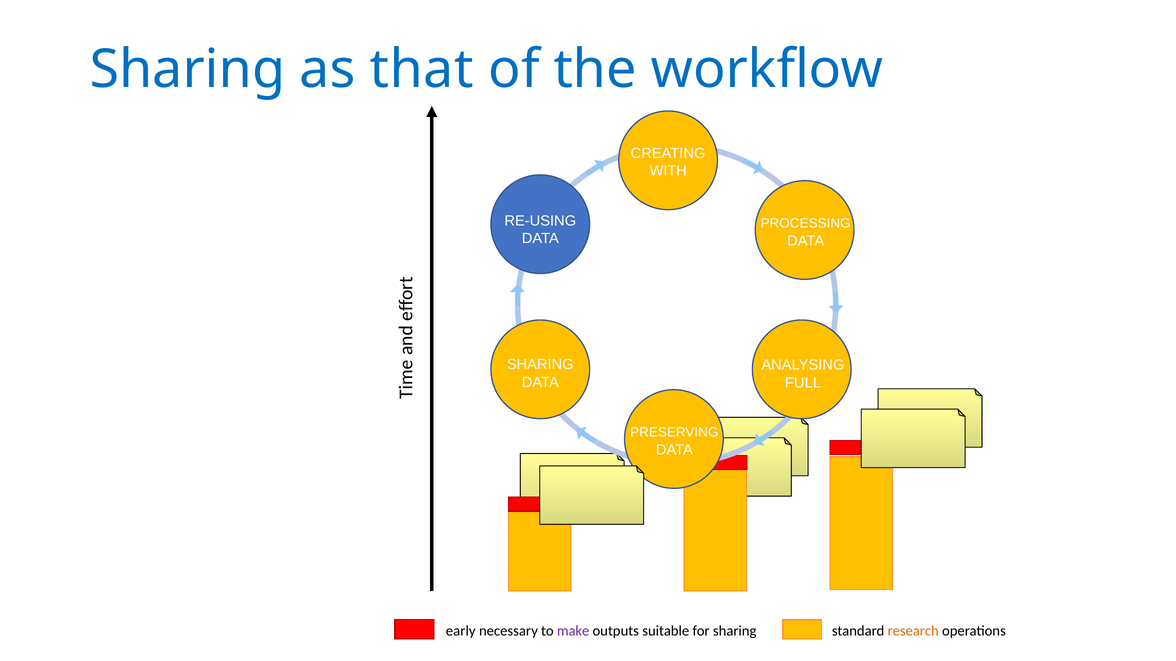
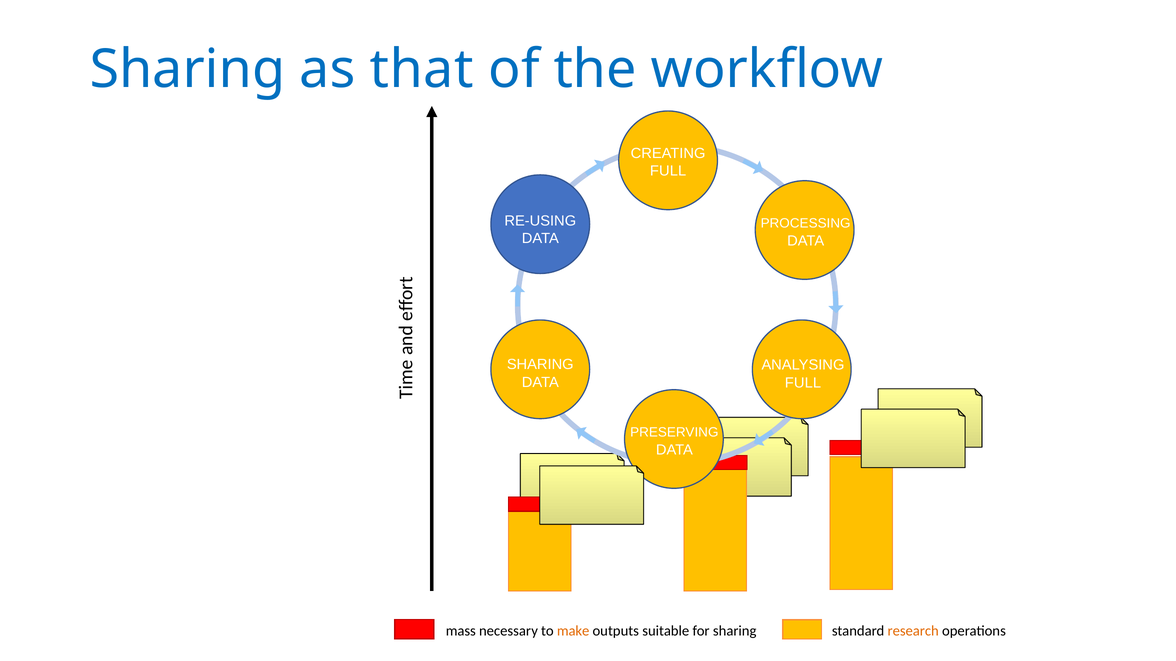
WITH: WITH -> FULL (668, 171)
early: early -> mass (461, 631)
make colour: purple -> orange (573, 631)
